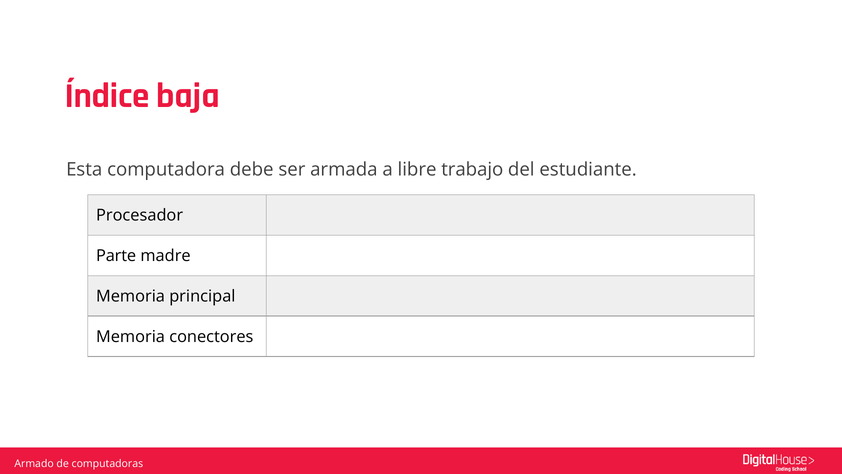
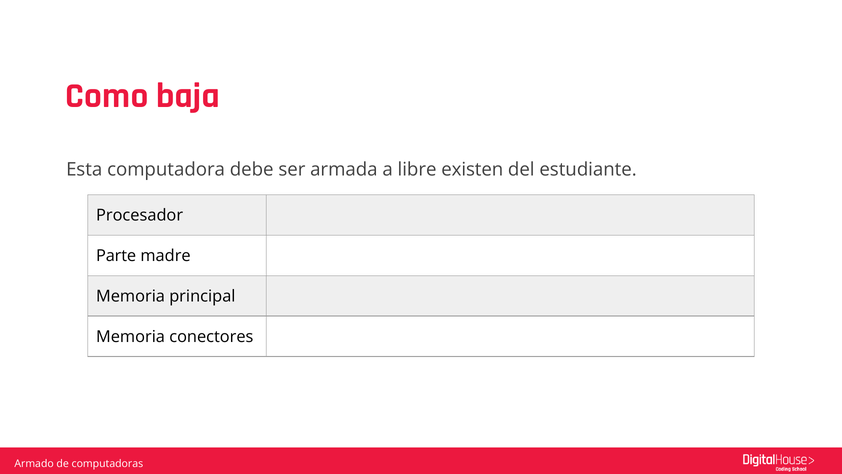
Índice: Índice -> Como (107, 96)
trabajo: trabajo -> existen (472, 169)
